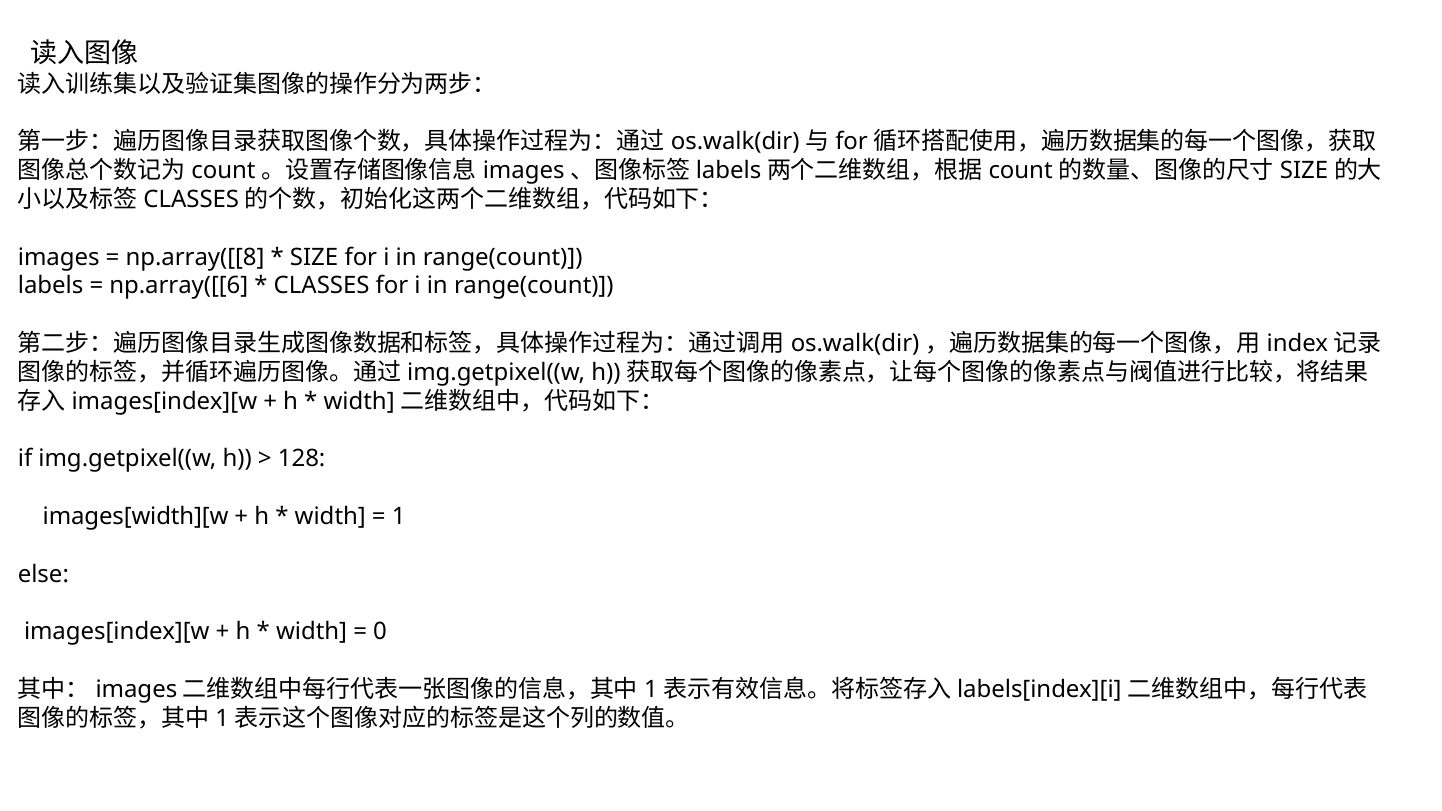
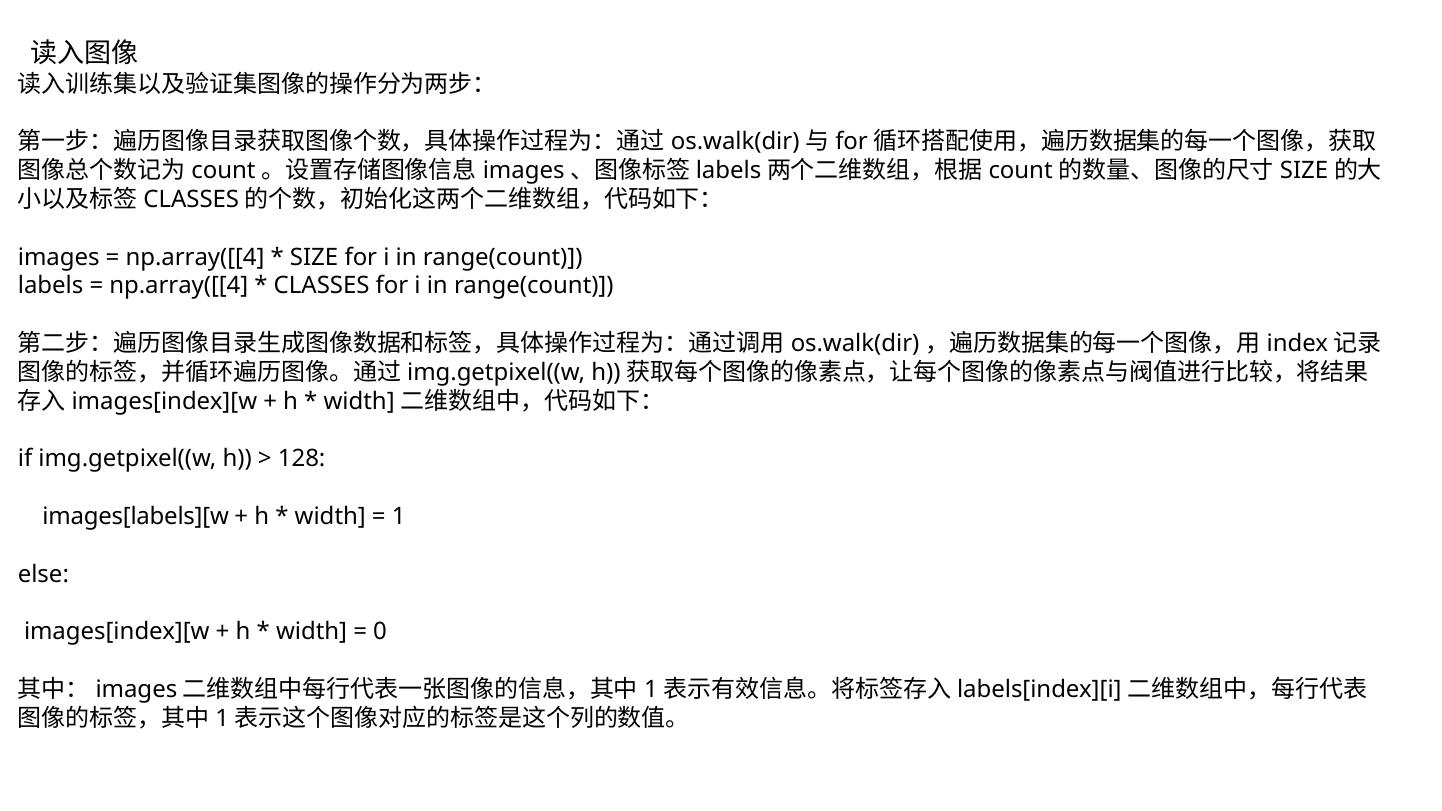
np.array([[8: np.array([[8 -> np.array([[4 (195, 257)
np.array([[6: np.array([[6 -> np.array([[4 (179, 286)
images[width][w: images[width][w -> images[labels][w (136, 517)
